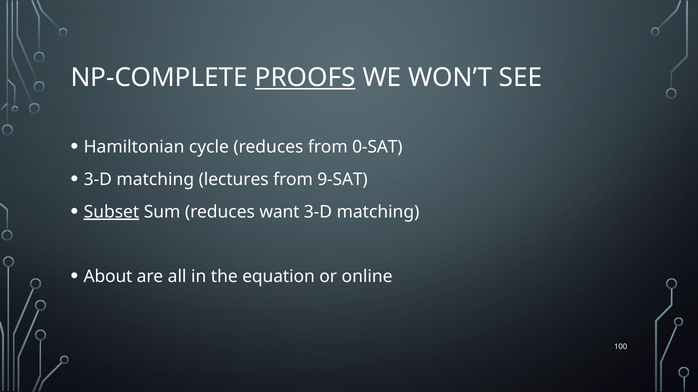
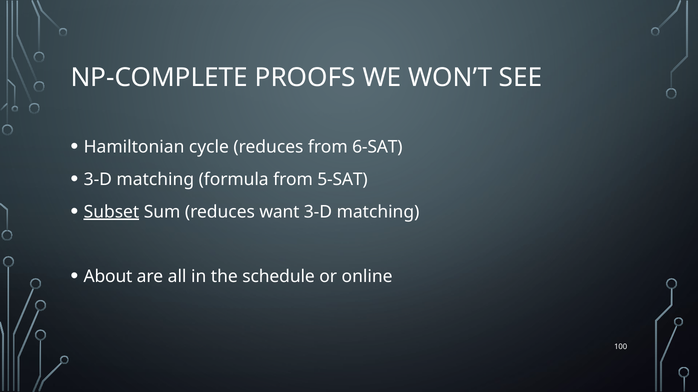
PROOFS underline: present -> none (305, 78)
0-SAT: 0-SAT -> 6-SAT (377, 147)
lectures: lectures -> formula (234, 180)
9-SAT: 9-SAT -> 5-SAT (343, 180)
equation: equation -> schedule (279, 277)
